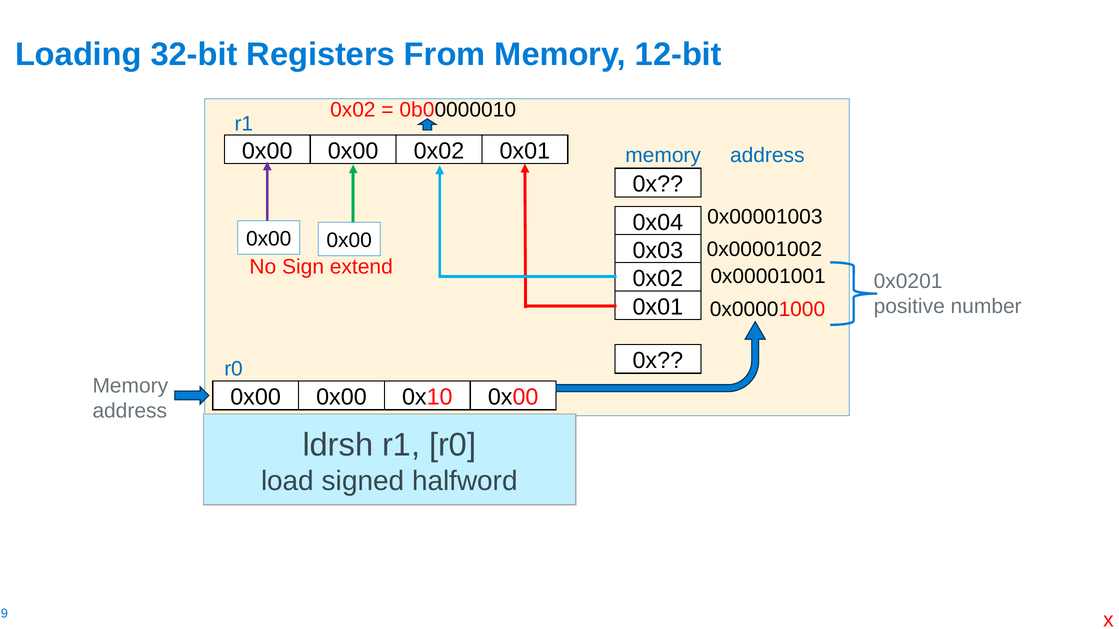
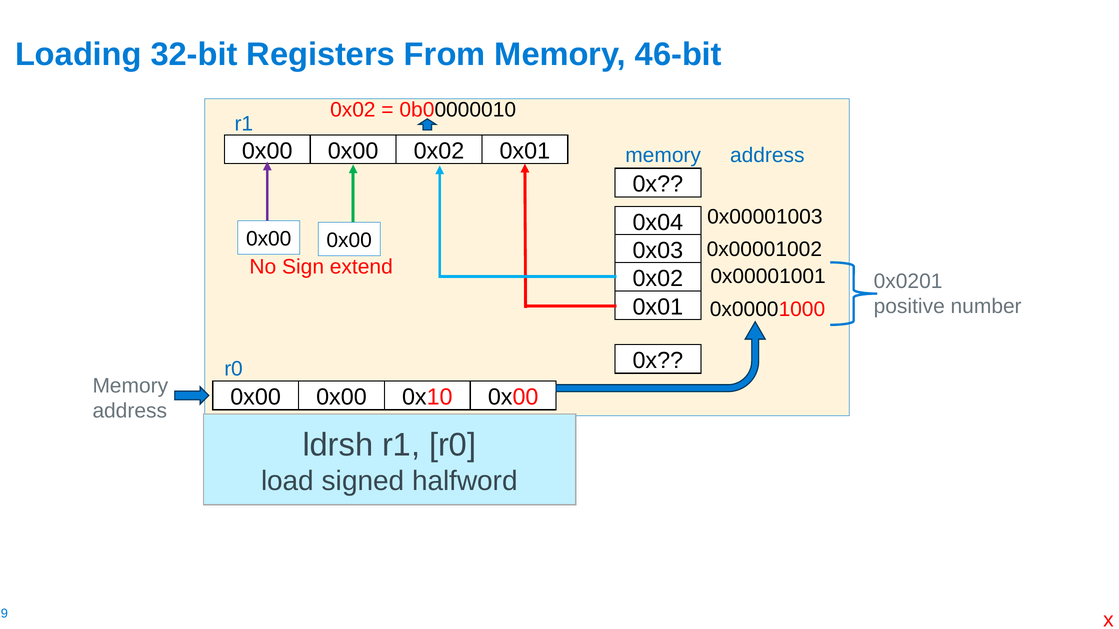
12-bit: 12-bit -> 46-bit (678, 55)
